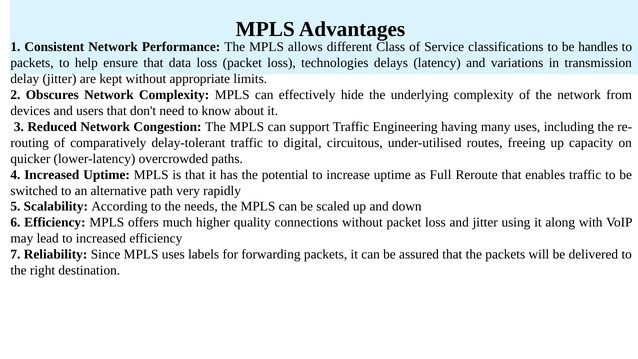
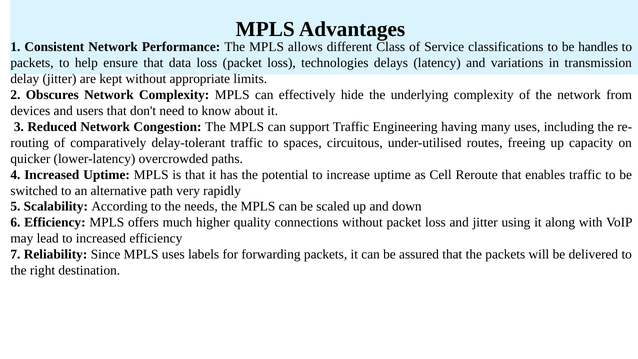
digital: digital -> spaces (303, 143)
Full: Full -> Cell (441, 175)
